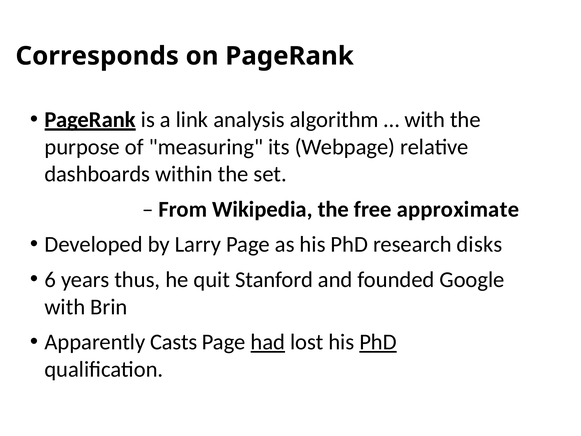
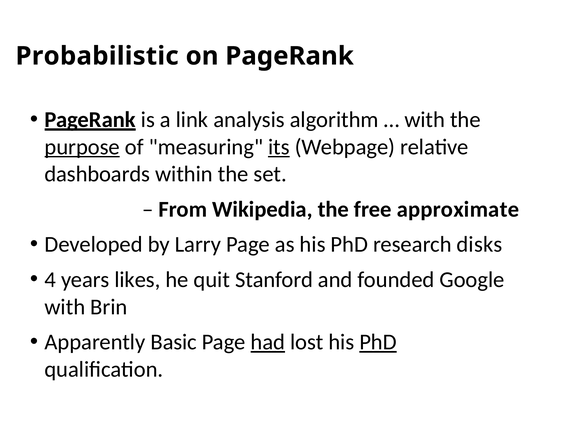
Corresponds: Corresponds -> Probabilistic (97, 56)
purpose underline: none -> present (82, 147)
its underline: none -> present (279, 147)
6: 6 -> 4 (50, 280)
thus: thus -> likes (137, 280)
Casts: Casts -> Basic (174, 342)
